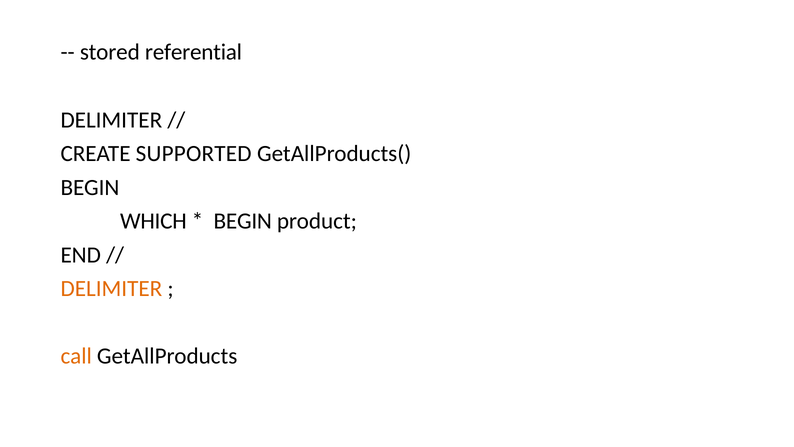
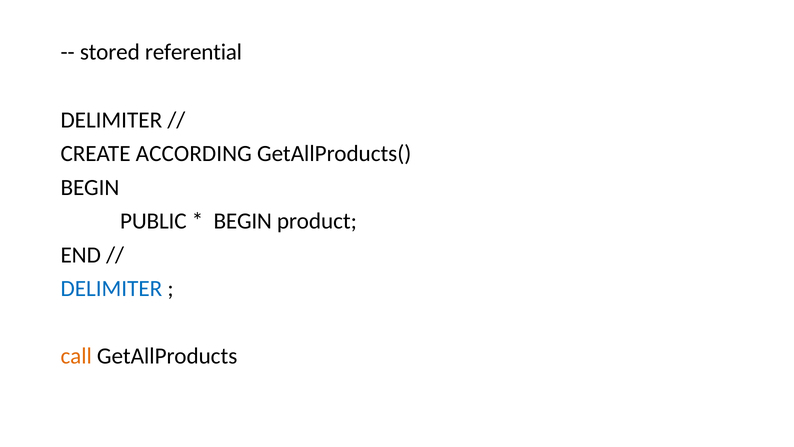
SUPPORTED: SUPPORTED -> ACCORDING (194, 154)
WHICH: WHICH -> PUBLIC (153, 221)
DELIMITER colour: orange -> blue (111, 288)
